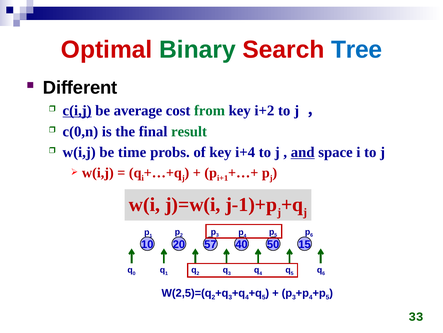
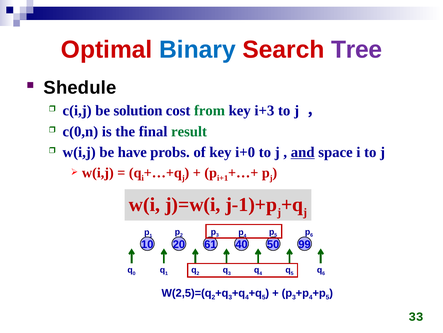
Binary colour: green -> blue (197, 50)
Tree colour: blue -> purple (357, 50)
Different: Different -> Shedule (80, 88)
c(i,j underline: present -> none (77, 110)
average: average -> solution (138, 110)
i+2: i+2 -> i+3 (264, 110)
time: time -> have (132, 152)
i+4: i+4 -> i+0 (245, 152)
57: 57 -> 61 (210, 244)
15: 15 -> 99 (305, 244)
